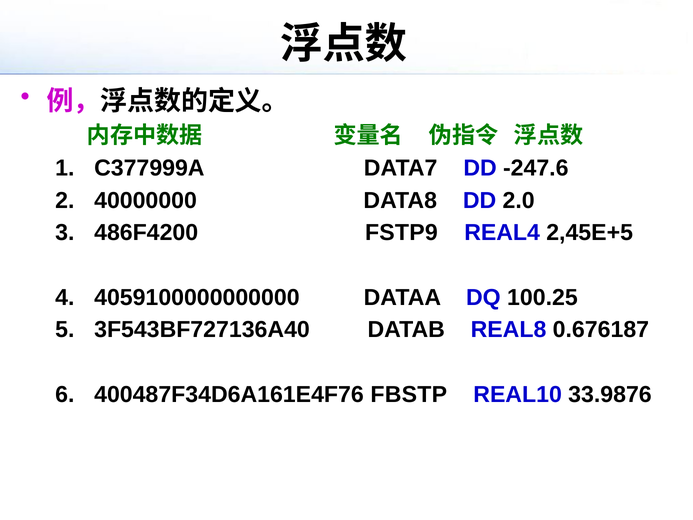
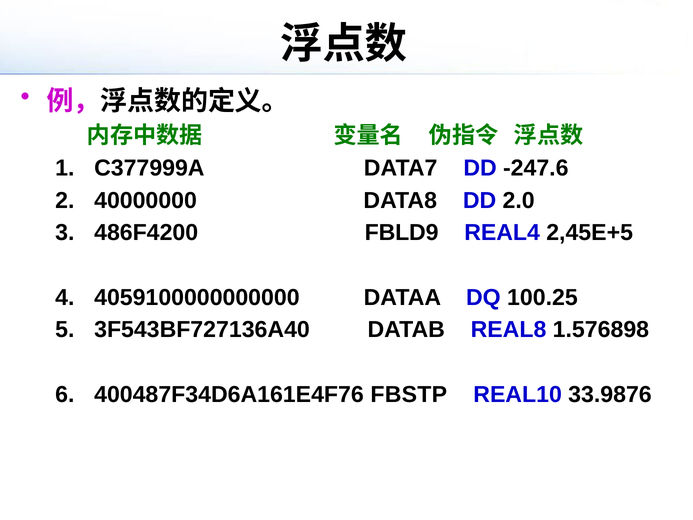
FSTP9: FSTP9 -> FBLD9 (402, 233)
0.676187: 0.676187 -> 1.576898 (601, 330)
